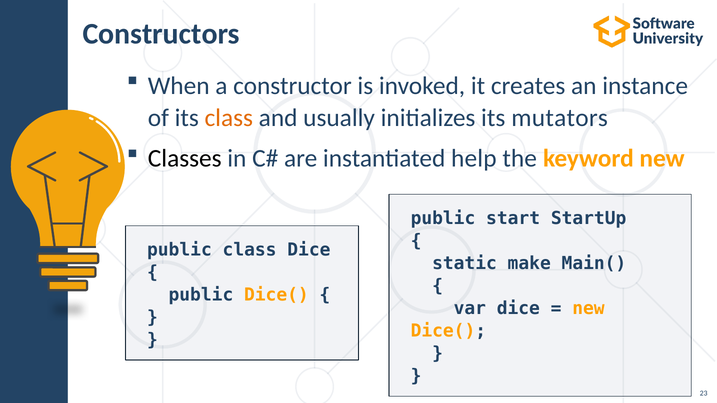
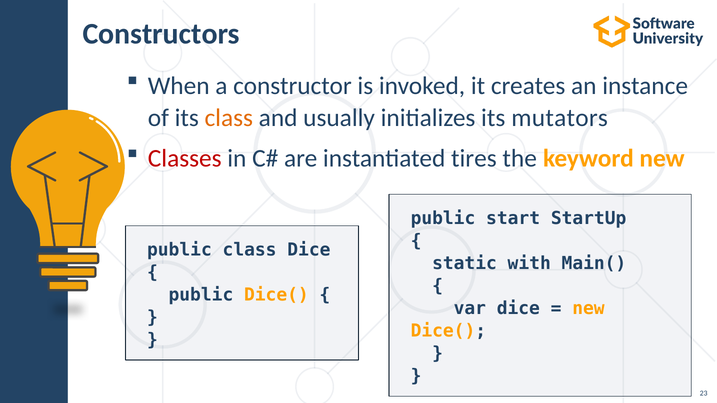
Classes colour: black -> red (185, 159)
help: help -> tires (474, 159)
make: make -> with (529, 263)
